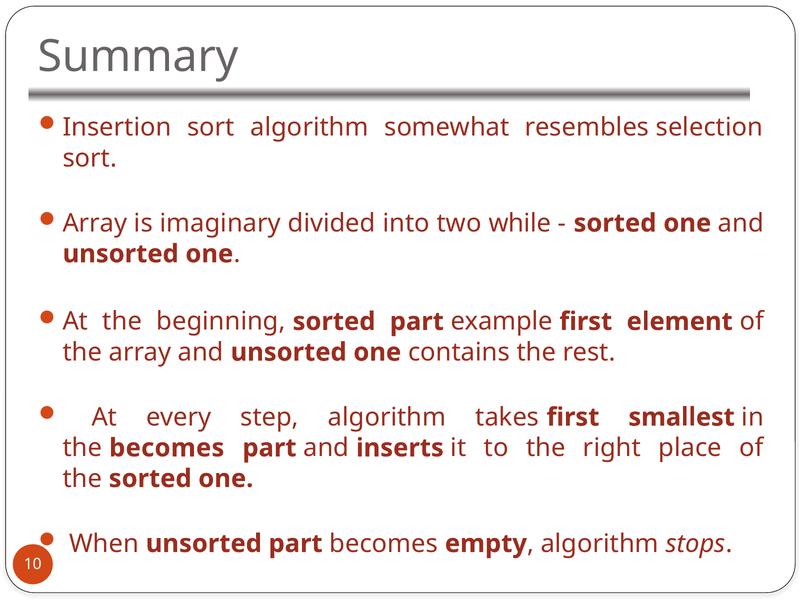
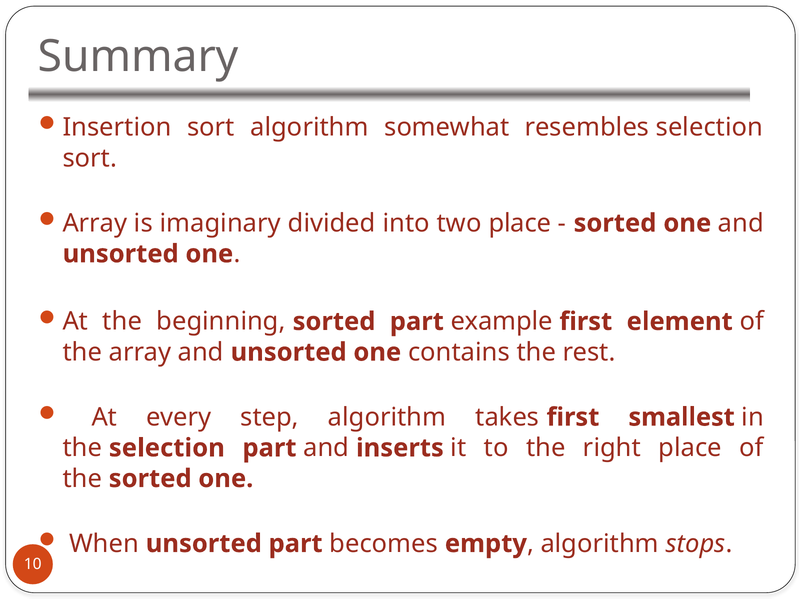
two while: while -> place (520, 223)
the becomes: becomes -> selection (167, 448)
